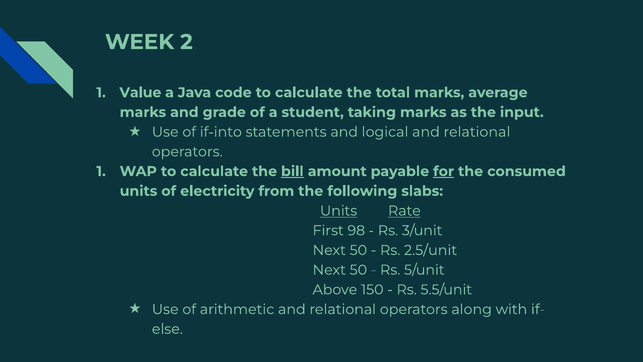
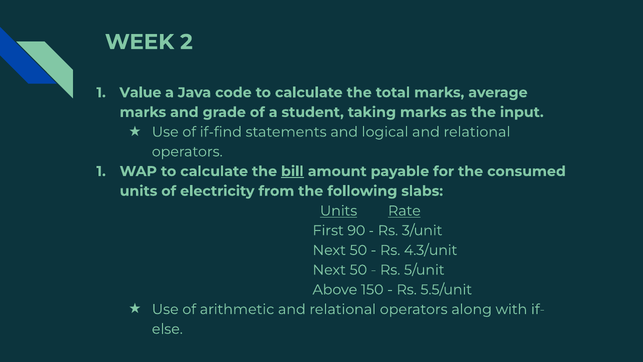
if-into: if-into -> if-find (221, 132)
for underline: present -> none (444, 171)
98: 98 -> 90 (356, 230)
2.5/unit: 2.5/unit -> 4.3/unit (431, 250)
